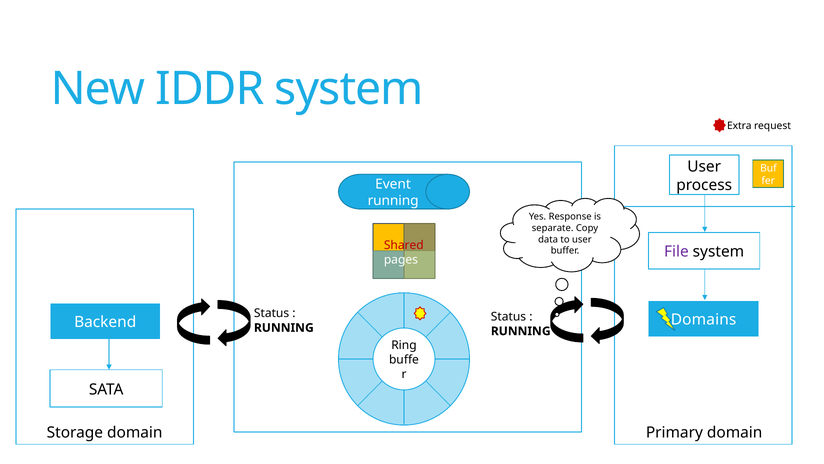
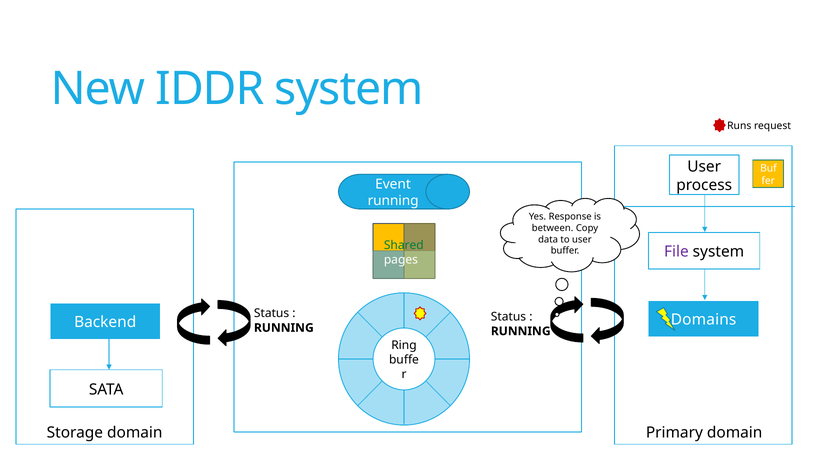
Extra: Extra -> Runs (739, 126)
separate: separate -> between (553, 228)
Shared colour: red -> green (404, 245)
